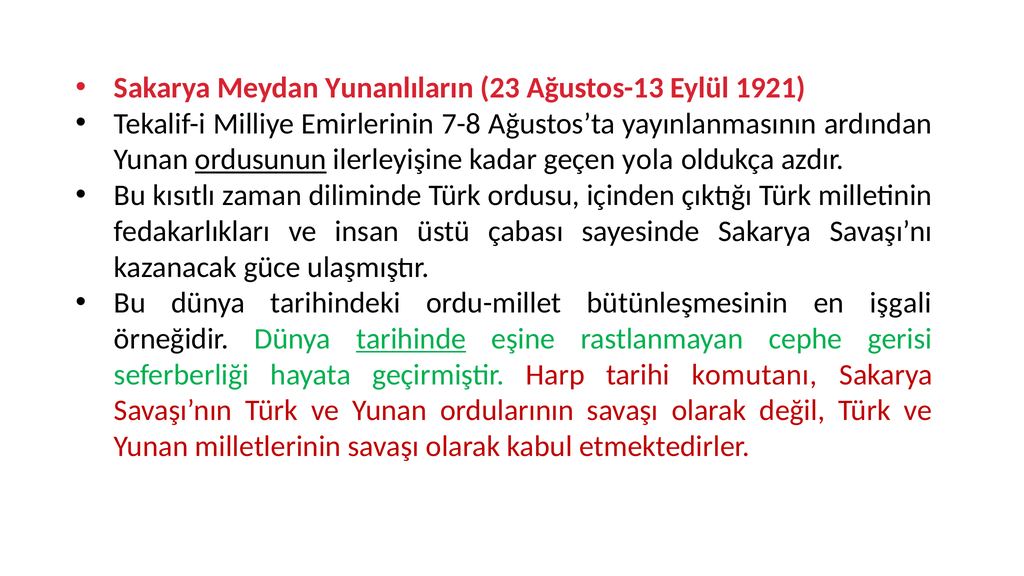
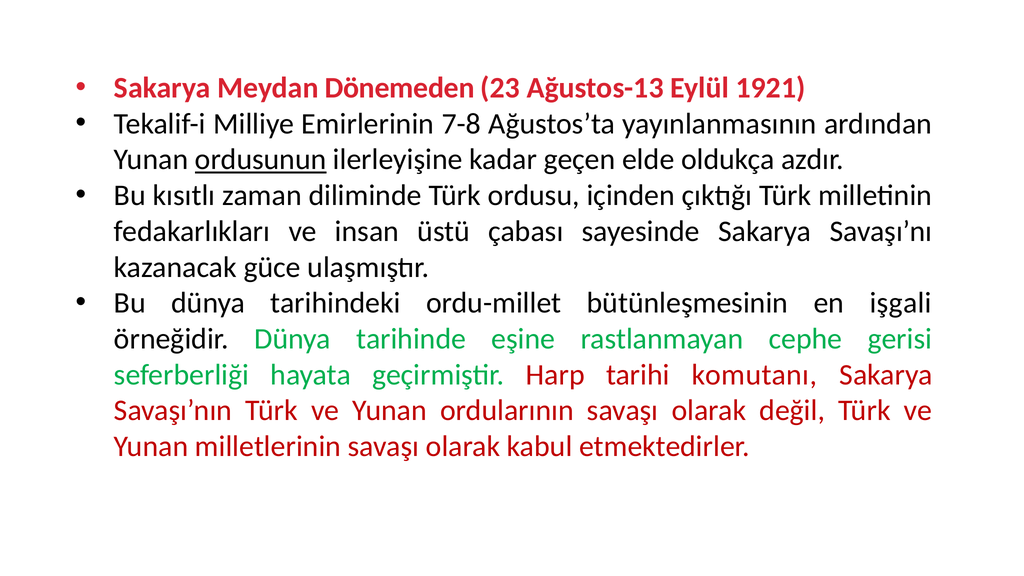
Yunanlıların: Yunanlıların -> Dönemeden (400, 88)
yola: yola -> elde (648, 160)
tarihinde underline: present -> none (411, 339)
